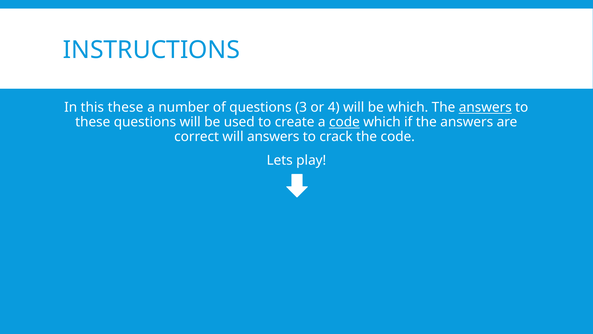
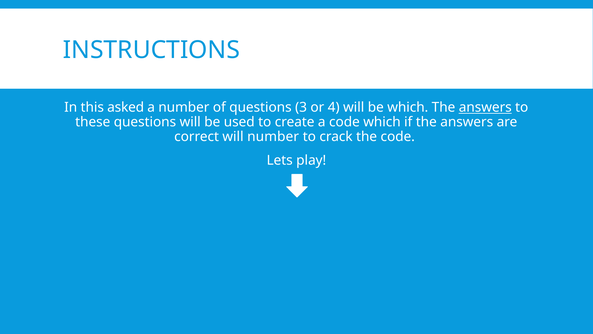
this these: these -> asked (126, 107)
code underline: present -> none (344, 122)
will answers: answers -> number (273, 137)
